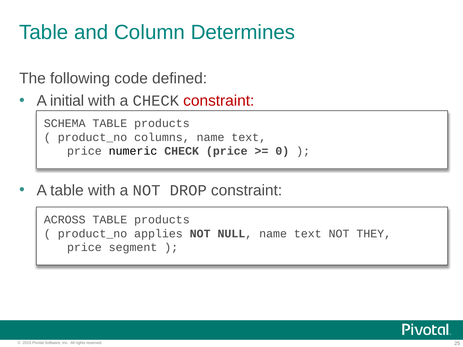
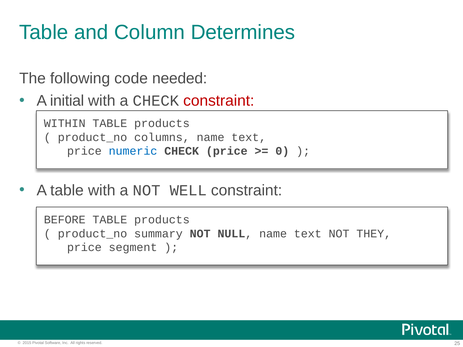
defined: defined -> needed (180, 79)
SCHEMA: SCHEMA -> WITHIN (65, 123)
numeric colour: black -> blue (133, 151)
DROP: DROP -> WELL (188, 190)
ACROSS: ACROSS -> BEFORE (65, 220)
applies: applies -> summary (158, 234)
